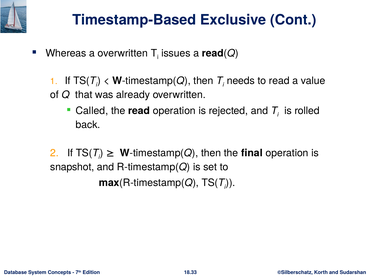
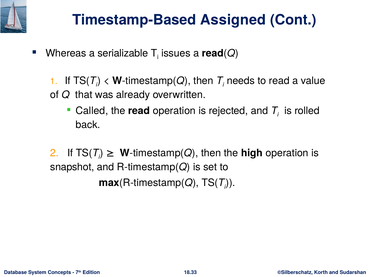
Exclusive: Exclusive -> Assigned (233, 20)
a overwritten: overwritten -> serializable (123, 53)
final: final -> high (252, 153)
